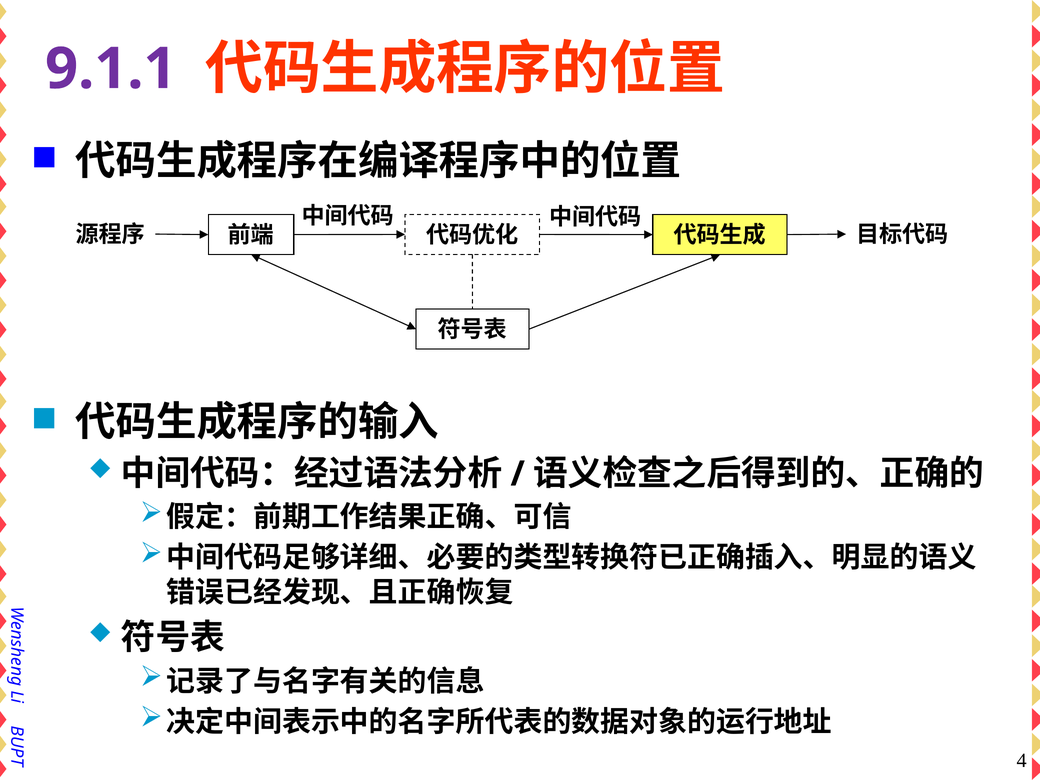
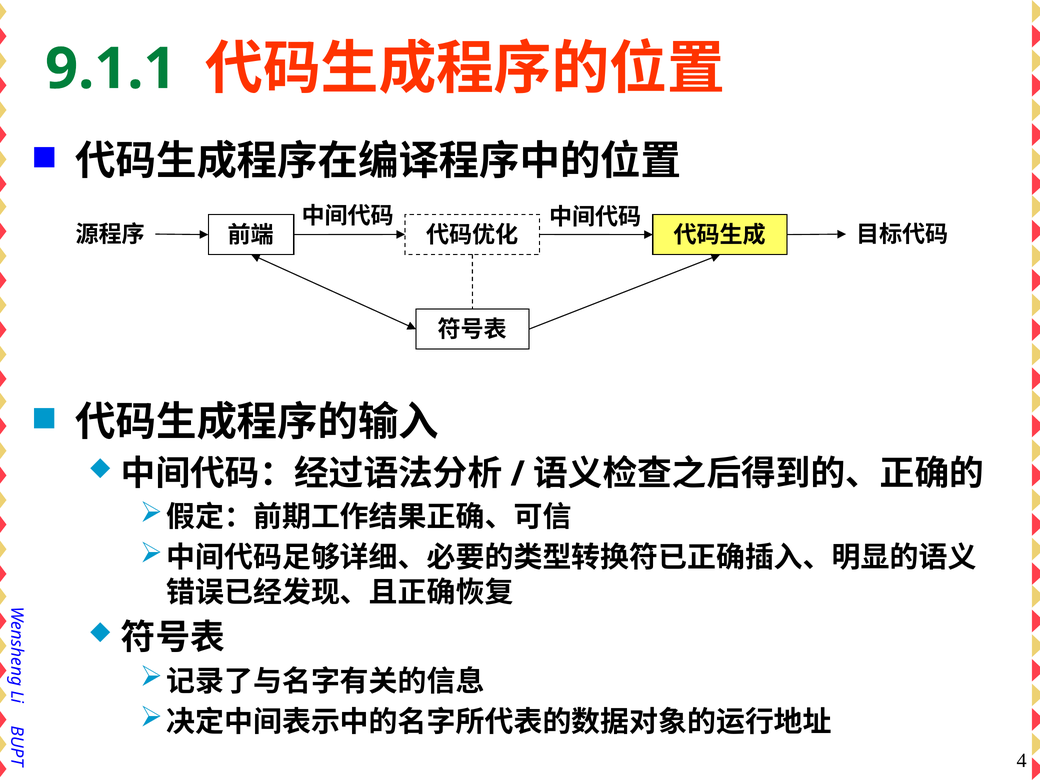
9.1.1 colour: purple -> green (111, 69)
